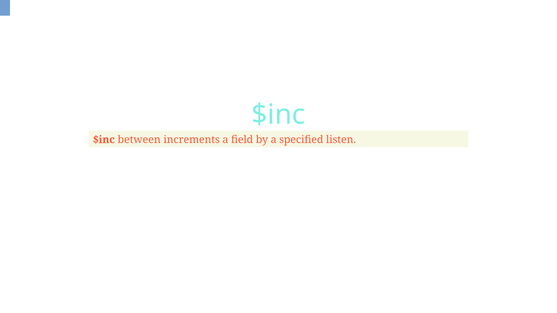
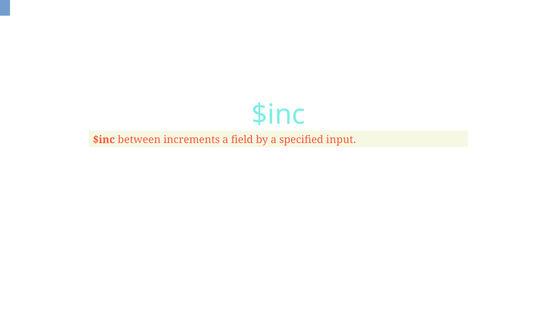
listen: listen -> input (341, 140)
